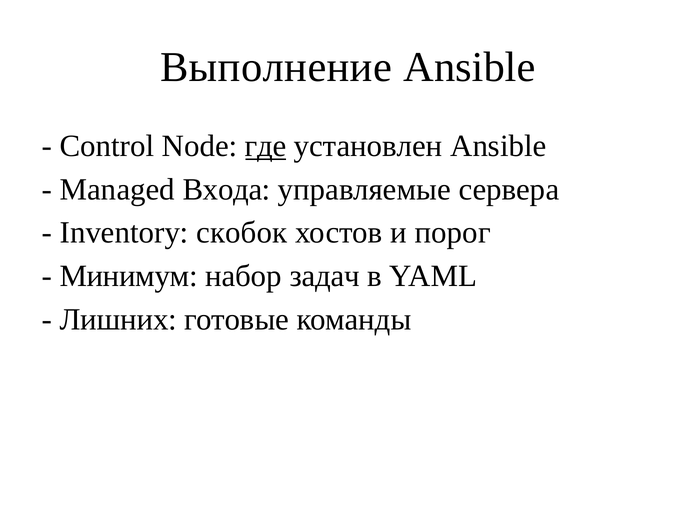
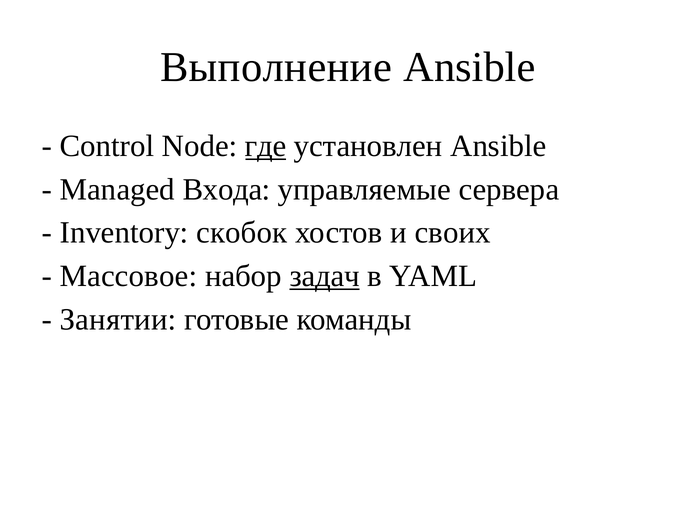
порог: порог -> своих (453, 233)
Минимум: Минимум -> Массовое (128, 276)
задач underline: none -> present (325, 276)
Лишних: Лишних -> Занятии (118, 319)
